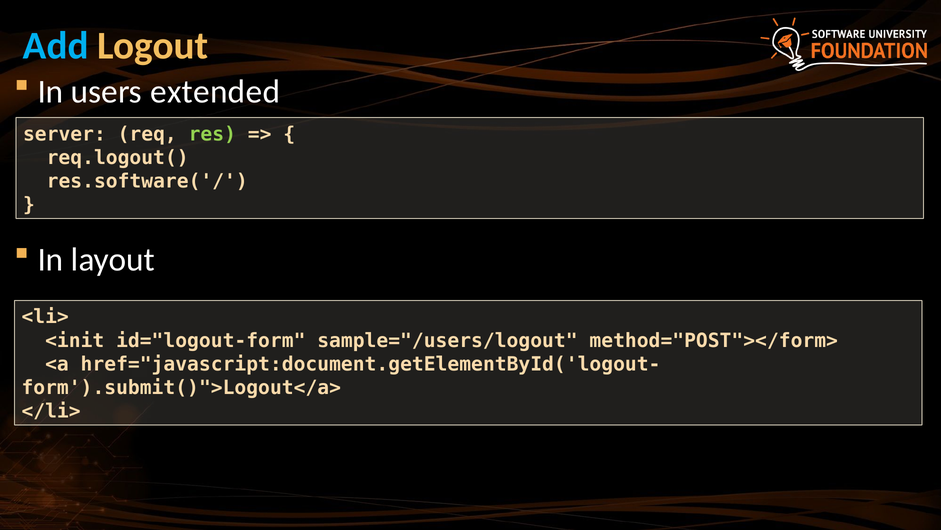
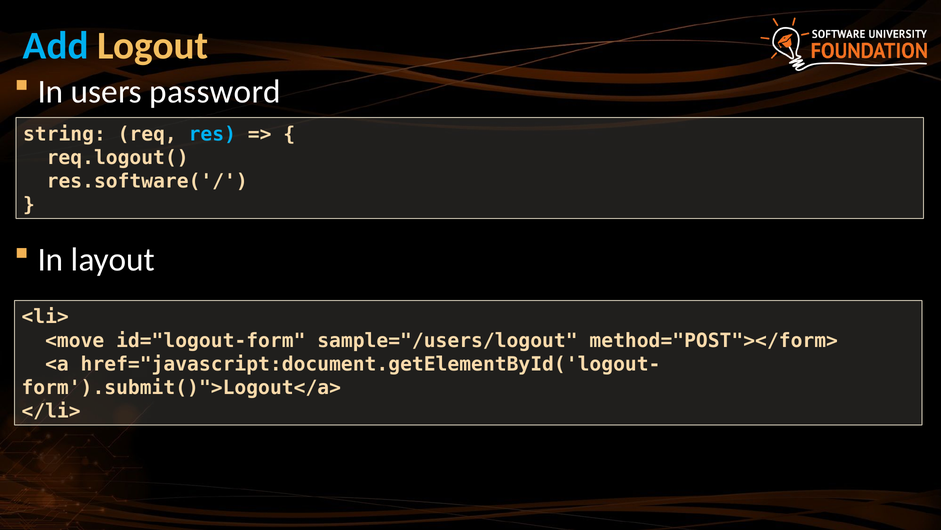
extended: extended -> password (215, 92)
server: server -> string (64, 134)
res colour: light green -> light blue (212, 134)
<init: <init -> <move (75, 340)
